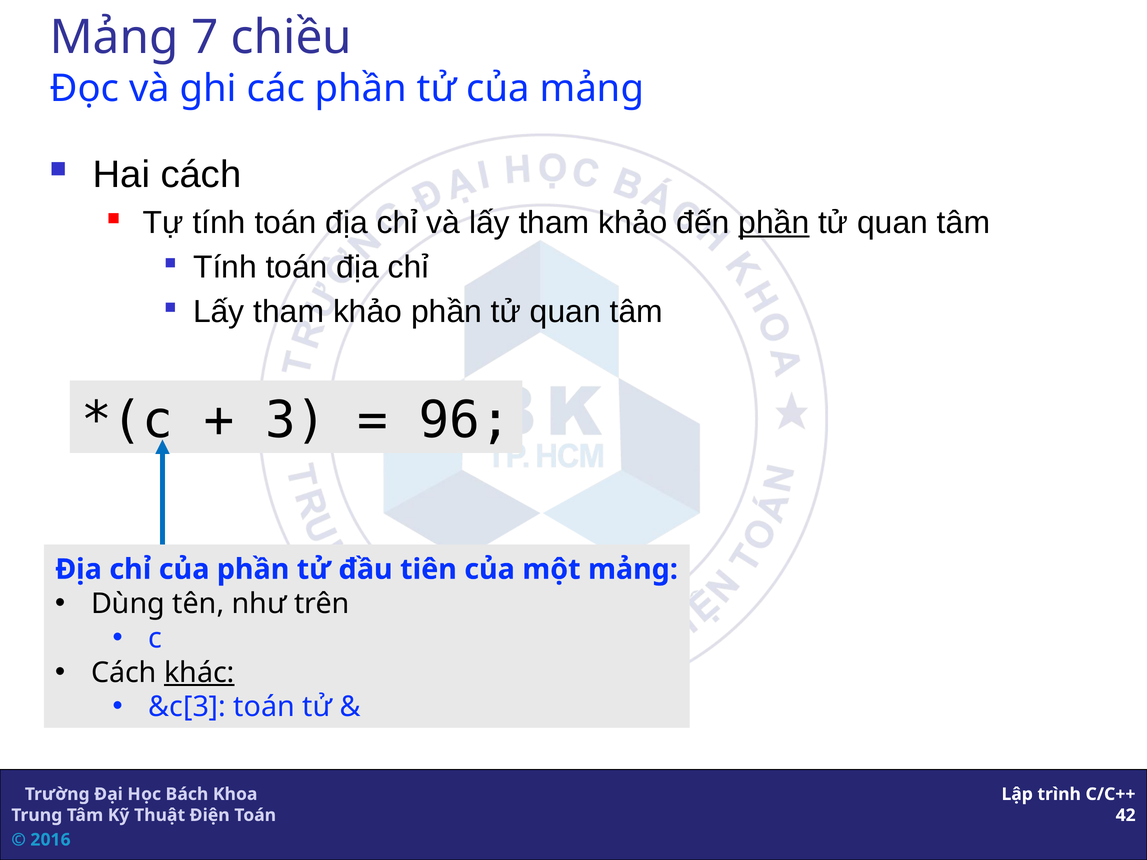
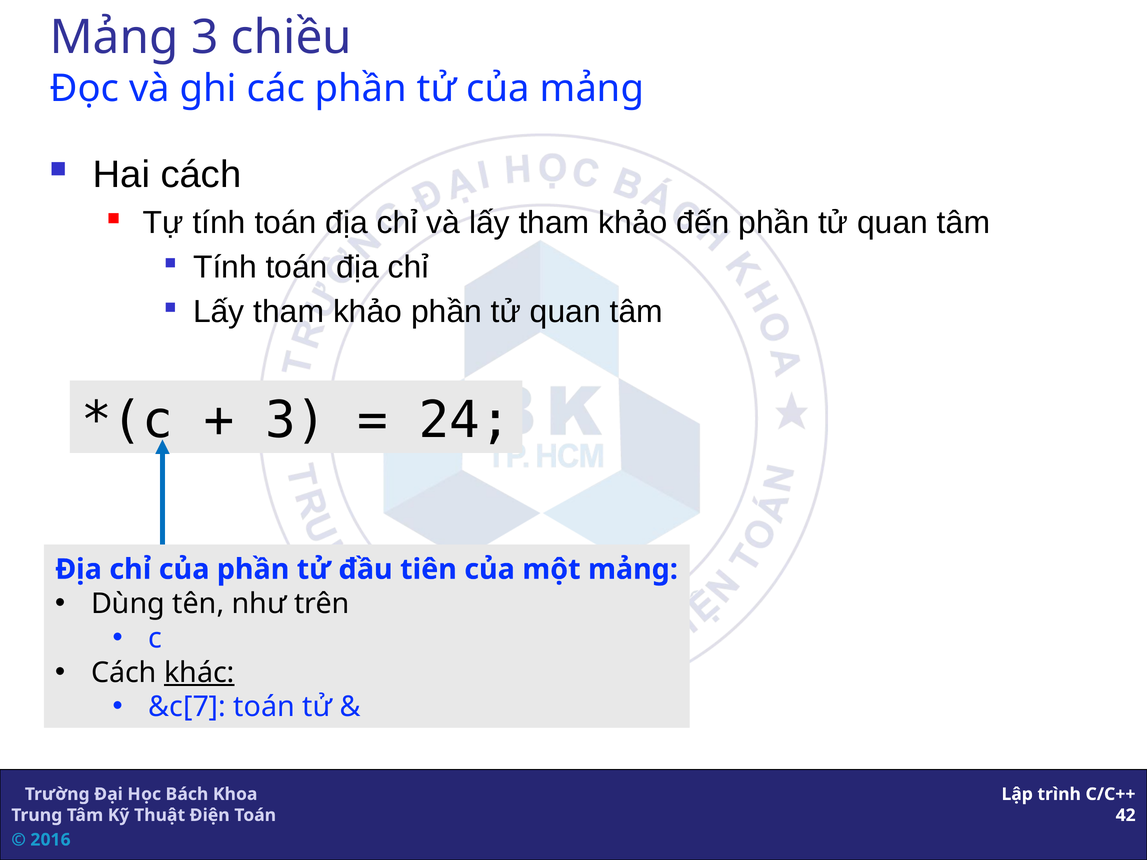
Mảng 7: 7 -> 3 (205, 38)
phần underline: present -> none (774, 223)
96: 96 -> 24 (465, 420)
&c[3: &c[3 -> &c[7 (187, 707)
